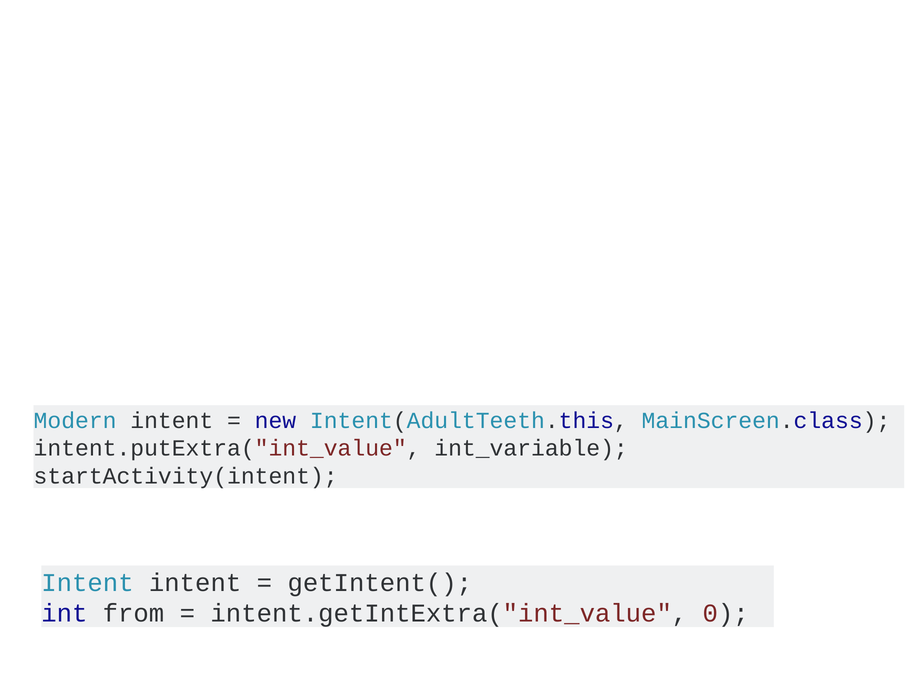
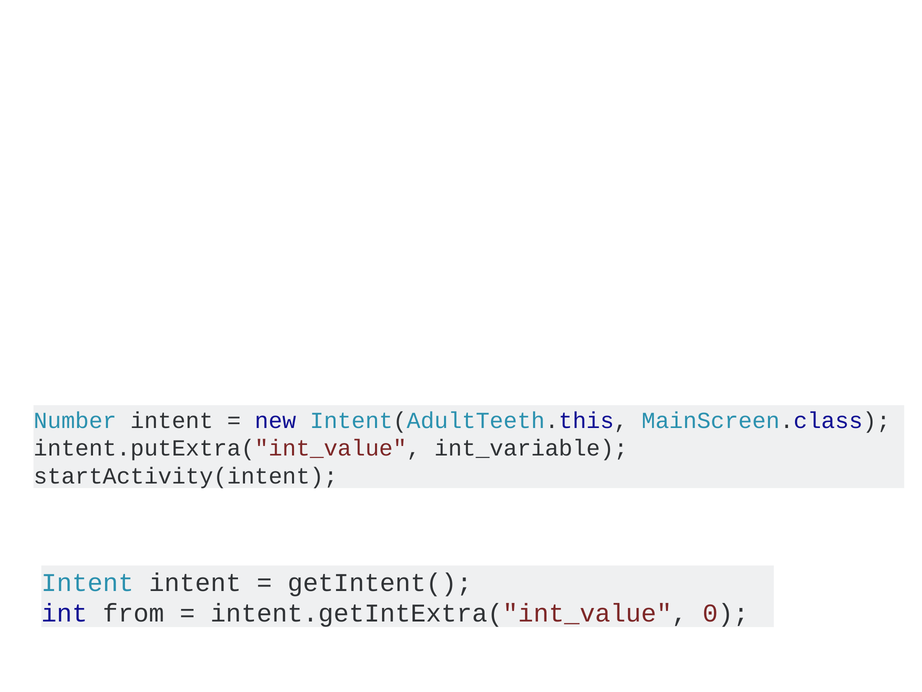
Modern: Modern -> Number (75, 421)
